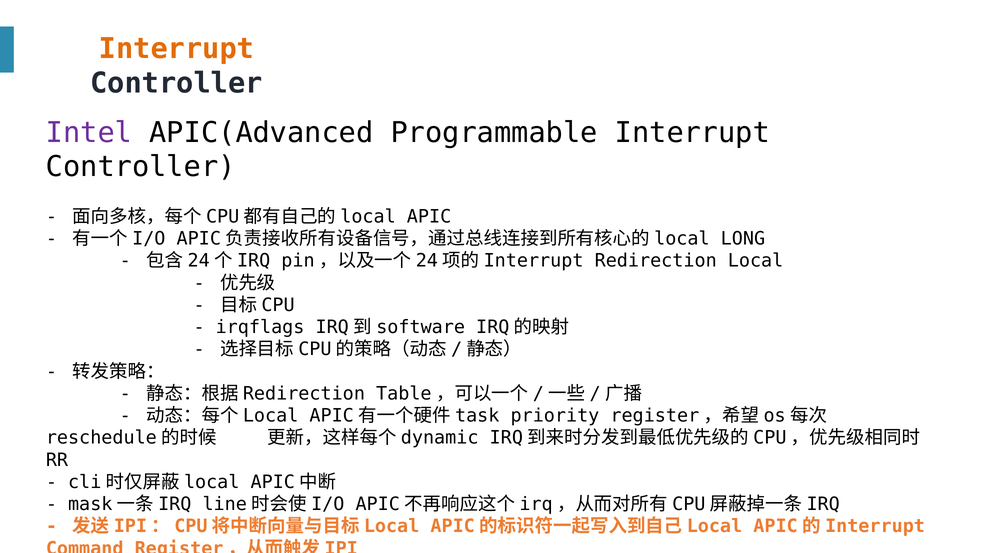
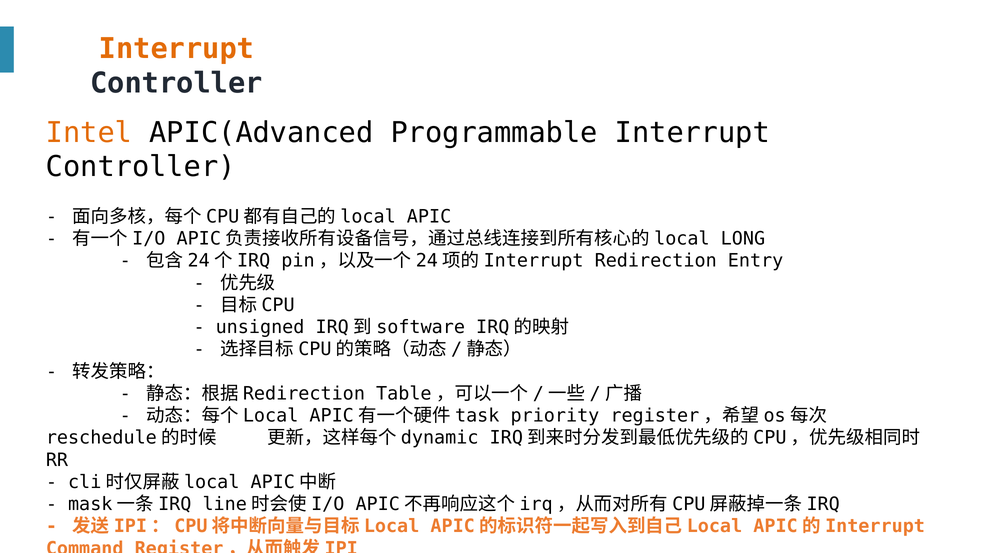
Intel colour: purple -> orange (89, 133)
Local: Local -> Entry (756, 261)
irqflags: irqflags -> unsigned (260, 328)
